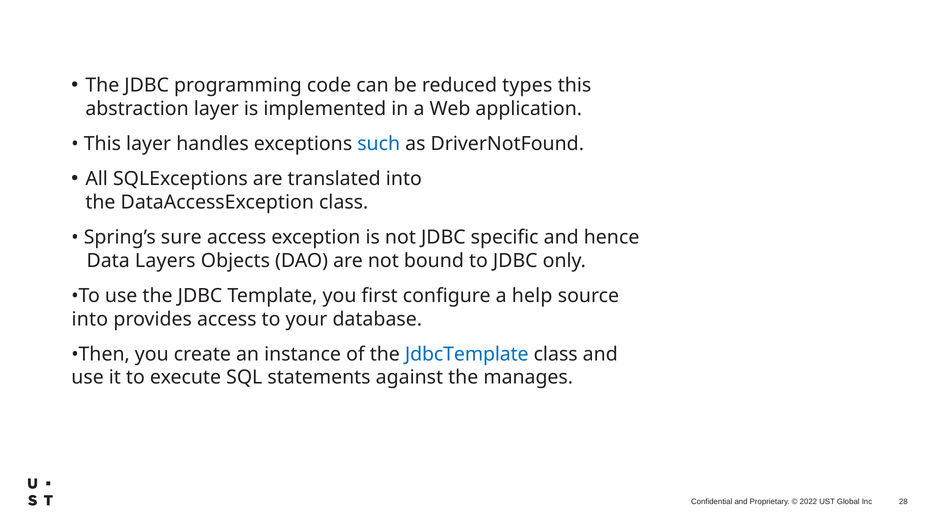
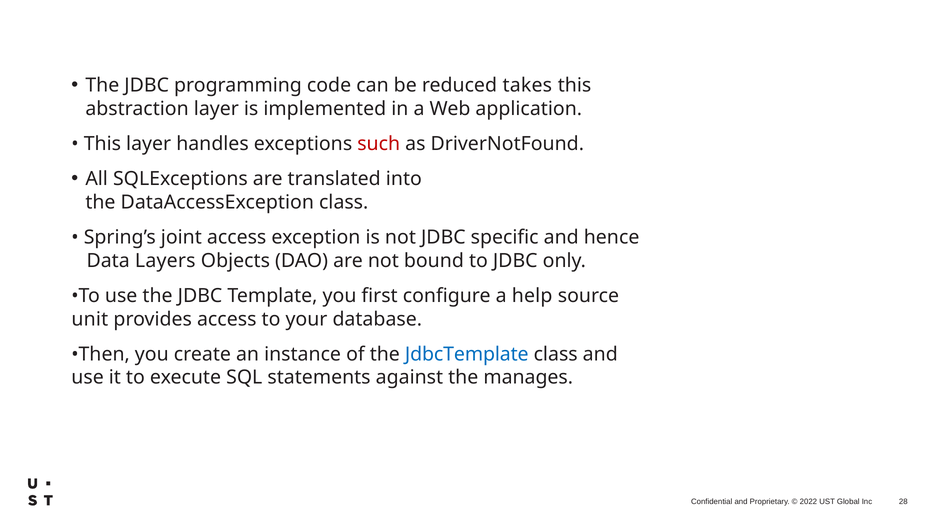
types: types -> takes (527, 85)
such colour: blue -> red (379, 144)
sure: sure -> joint (181, 237)
into: into -> unit (90, 319)
